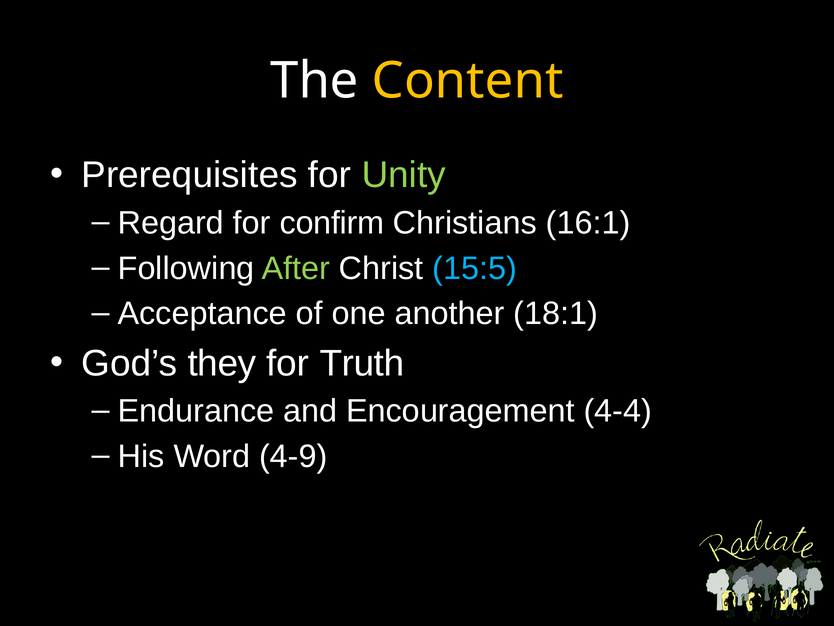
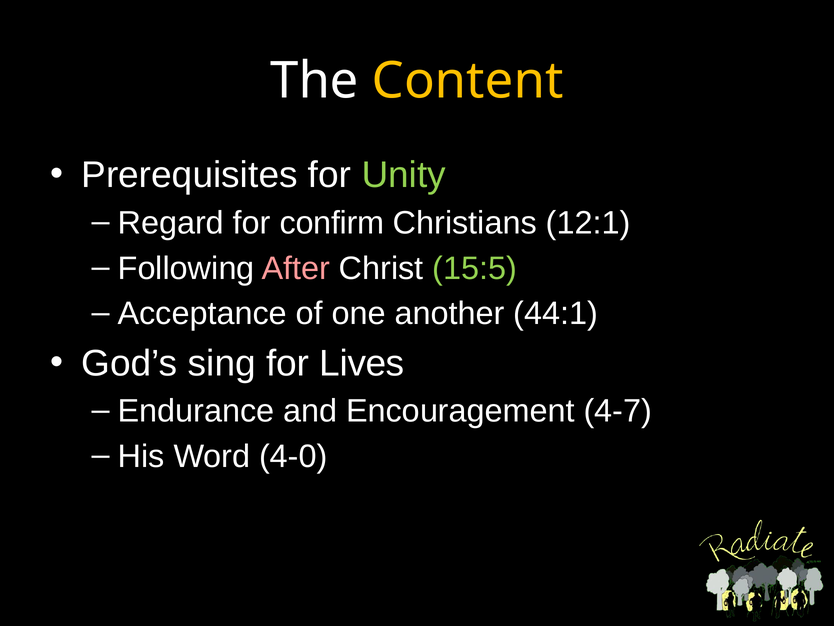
16:1: 16:1 -> 12:1 (588, 223)
After colour: light green -> pink (296, 268)
15:5 colour: light blue -> light green (475, 268)
18:1: 18:1 -> 44:1 (556, 314)
they: they -> sing (222, 363)
Truth: Truth -> Lives (362, 363)
4-4: 4-4 -> 4-7 (618, 411)
4-9: 4-9 -> 4-0 (293, 456)
